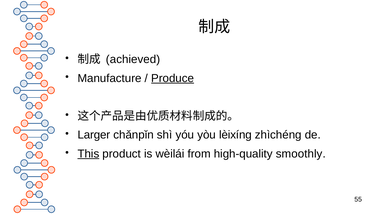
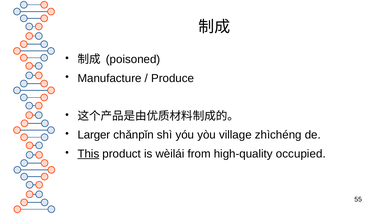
achieved: achieved -> poisoned (133, 59)
Produce underline: present -> none (173, 78)
lèixíng: lèixíng -> village (235, 135)
smoothly: smoothly -> occupied (301, 154)
